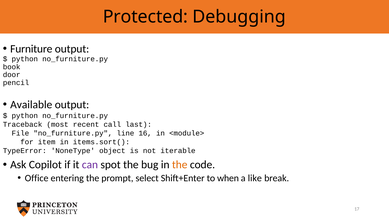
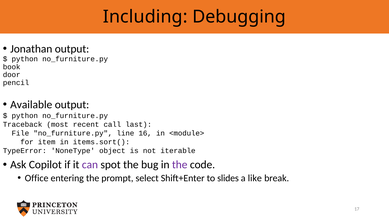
Protected: Protected -> Including (145, 17)
Furniture: Furniture -> Jonathan (31, 49)
the colour: orange -> purple (180, 165)
when: when -> slides (228, 178)
